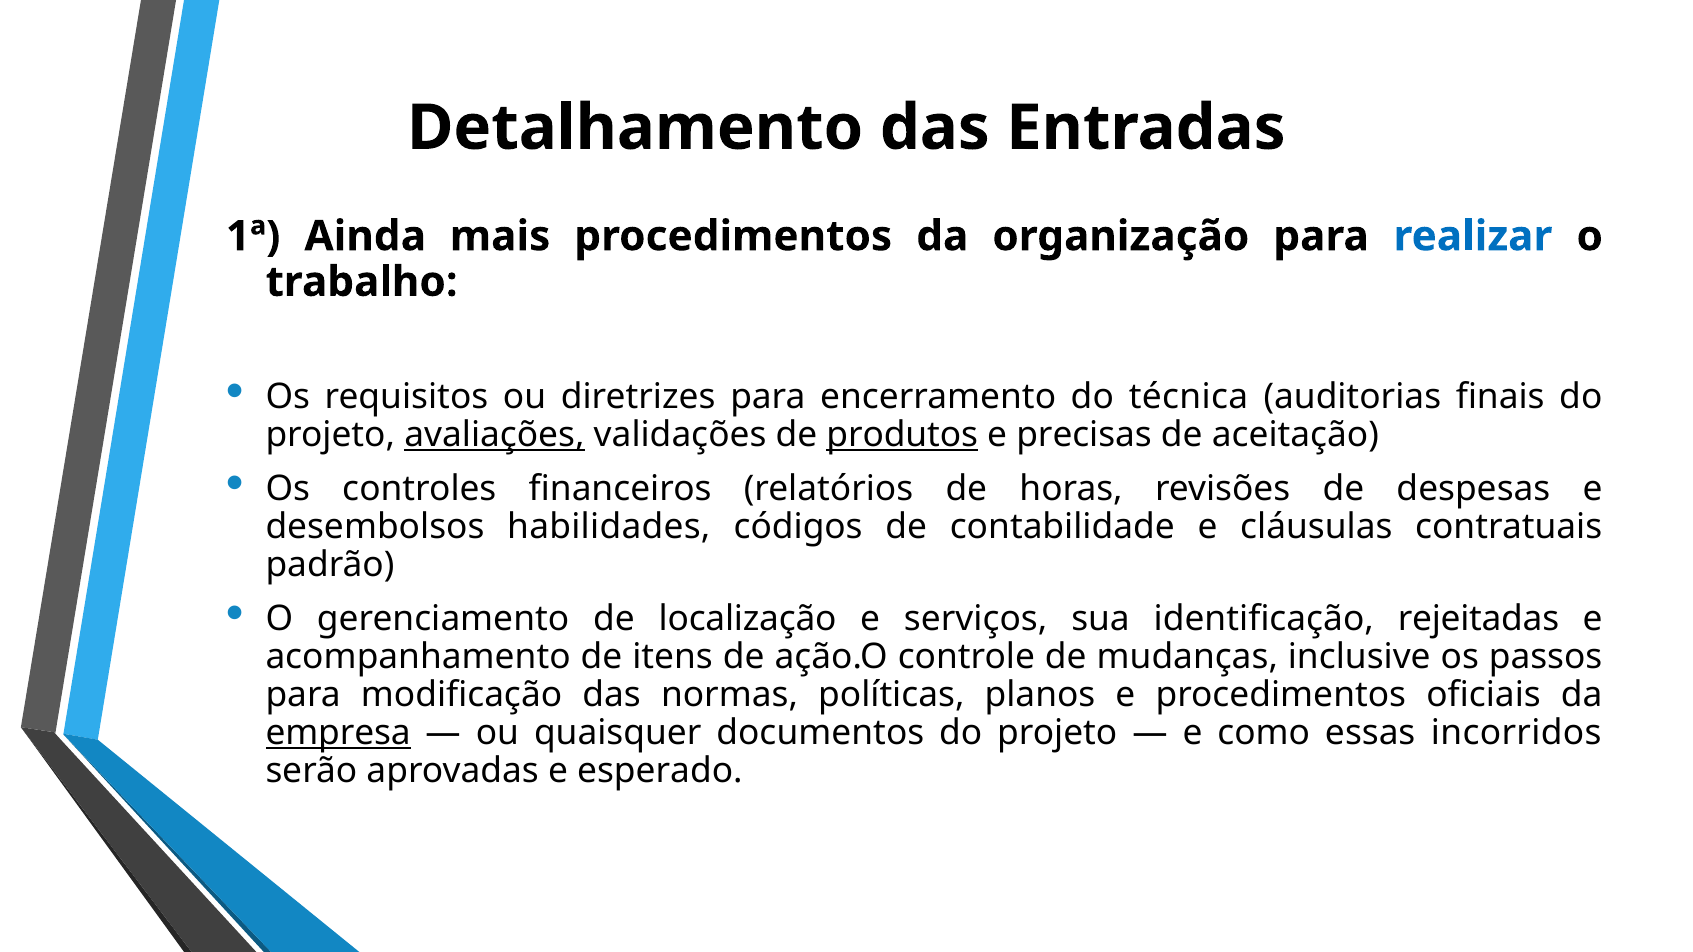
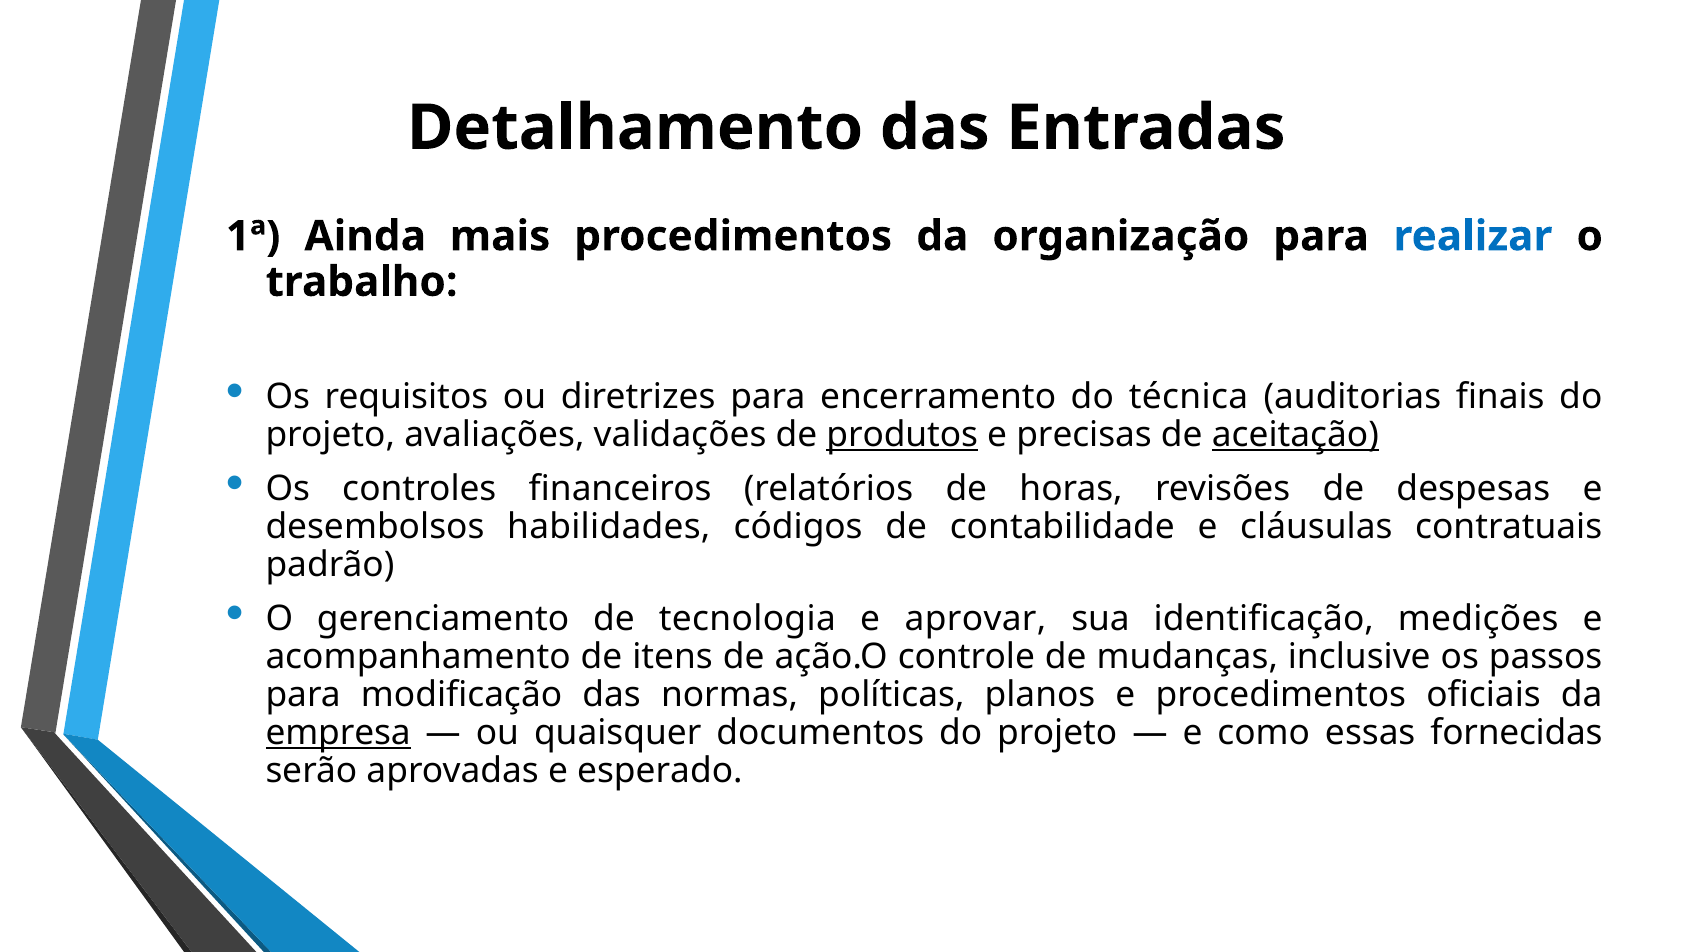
avaliações underline: present -> none (494, 435)
aceitação underline: none -> present (1295, 435)
localização: localização -> tecnologia (747, 619)
serviços: serviços -> aprovar (975, 619)
rejeitadas: rejeitadas -> medições (1478, 619)
incorridos: incorridos -> fornecidas (1516, 733)
